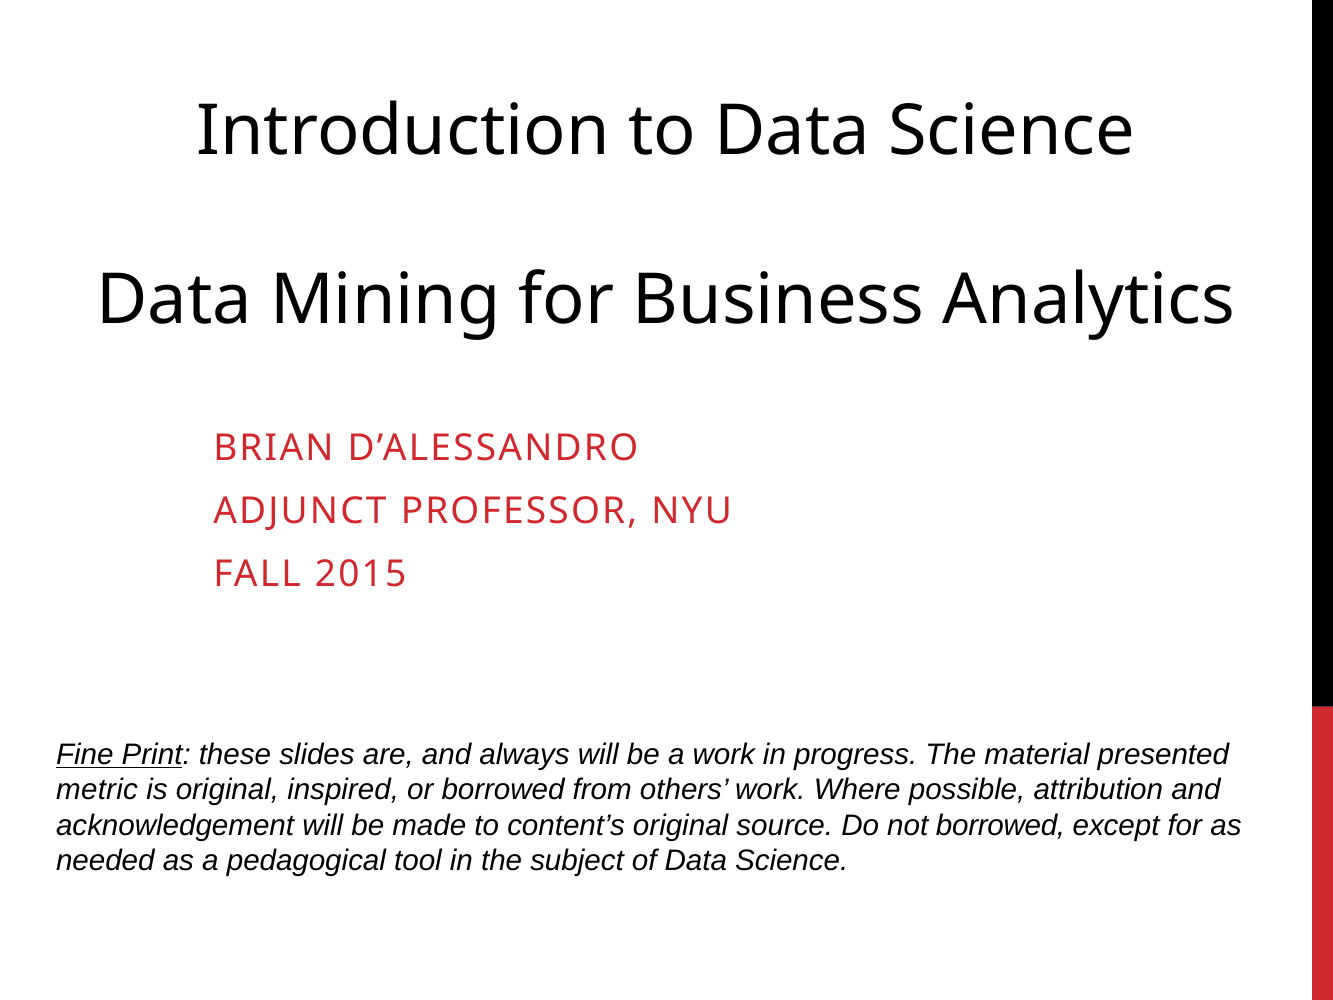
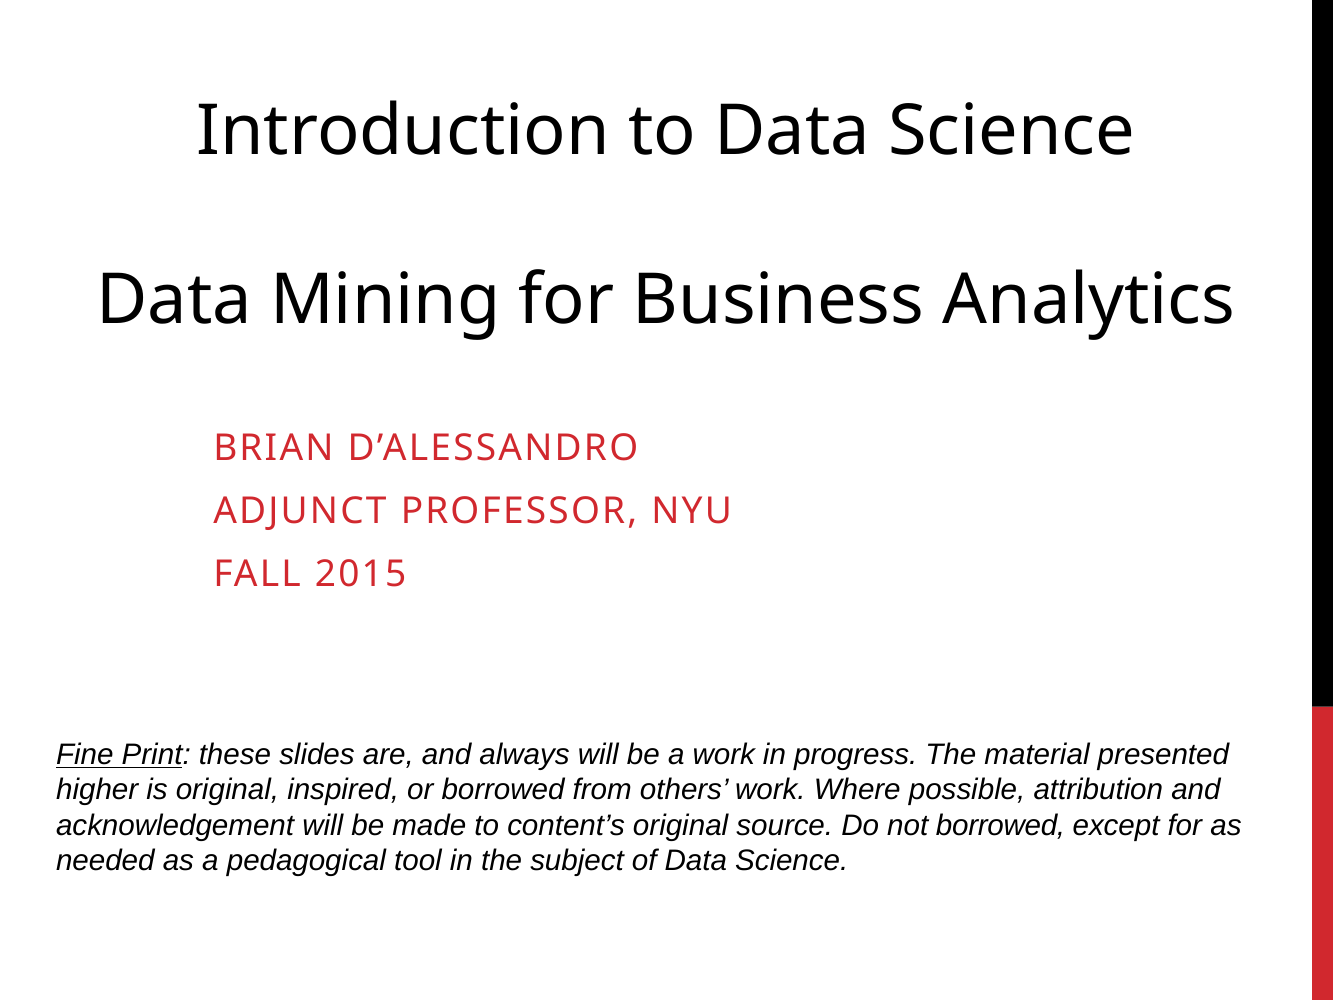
metric: metric -> higher (97, 790)
